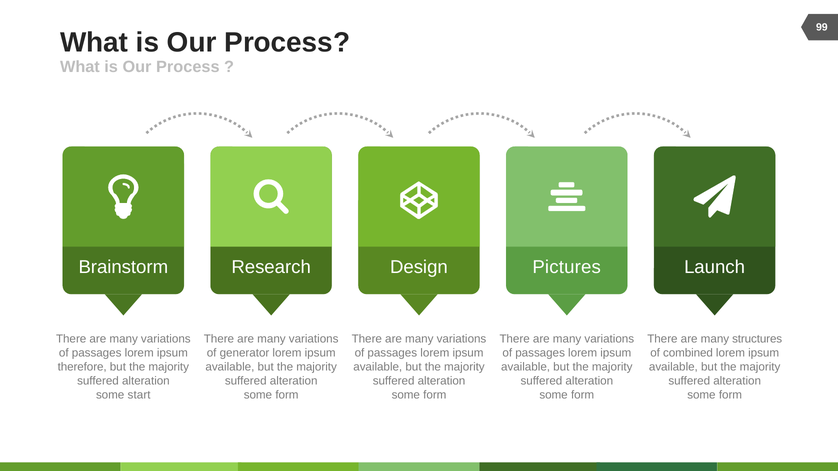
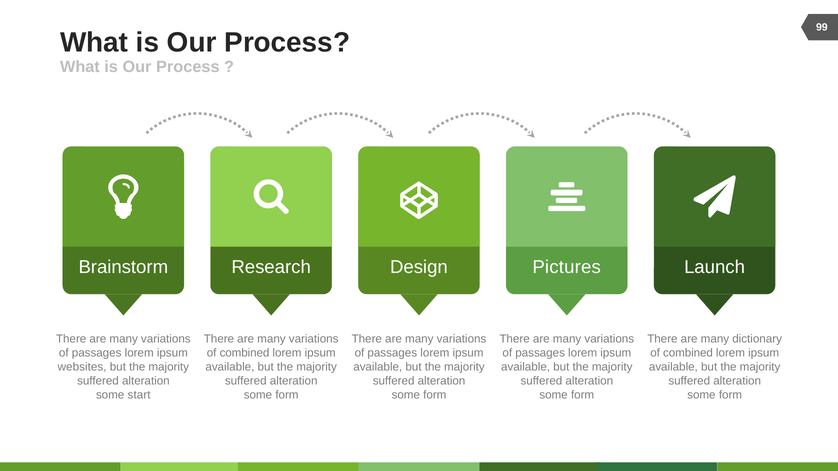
structures: structures -> dictionary (757, 339)
generator: generator -> combined (245, 353)
therefore: therefore -> websites (82, 367)
